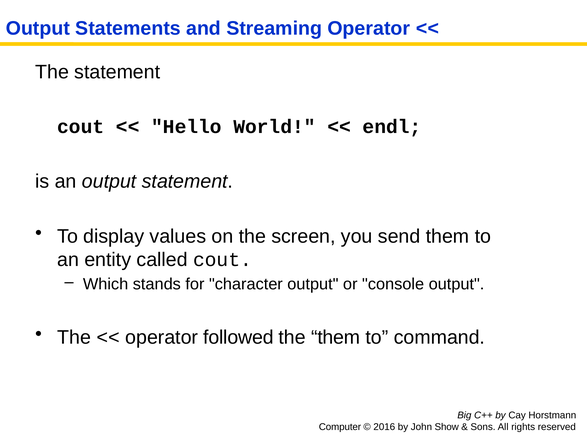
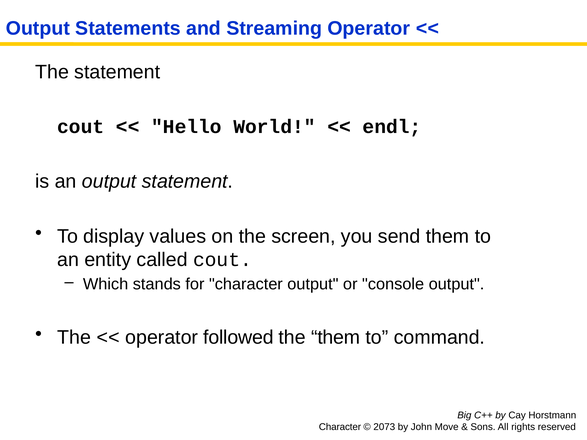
Computer: Computer -> Character (340, 427)
2016: 2016 -> 2073 (384, 427)
Show: Show -> Move (447, 427)
